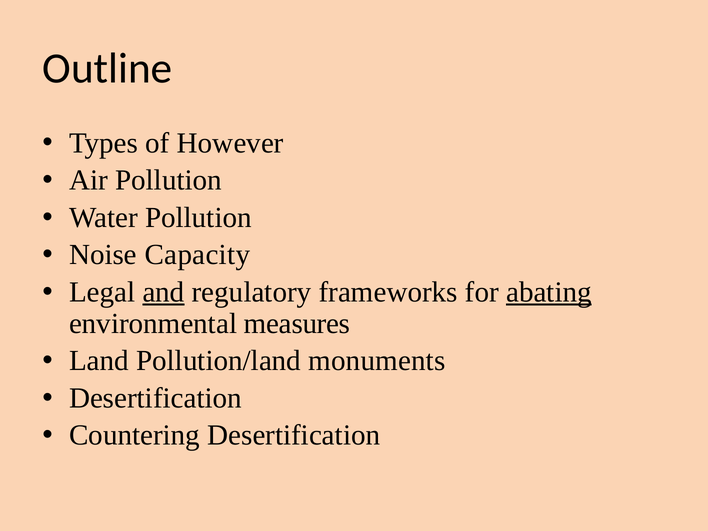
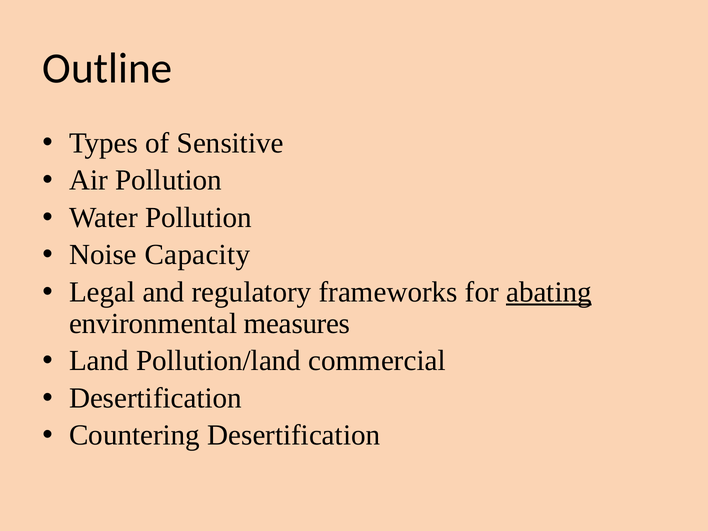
However: However -> Sensitive (230, 143)
and underline: present -> none (164, 292)
monuments: monuments -> commercial (377, 361)
